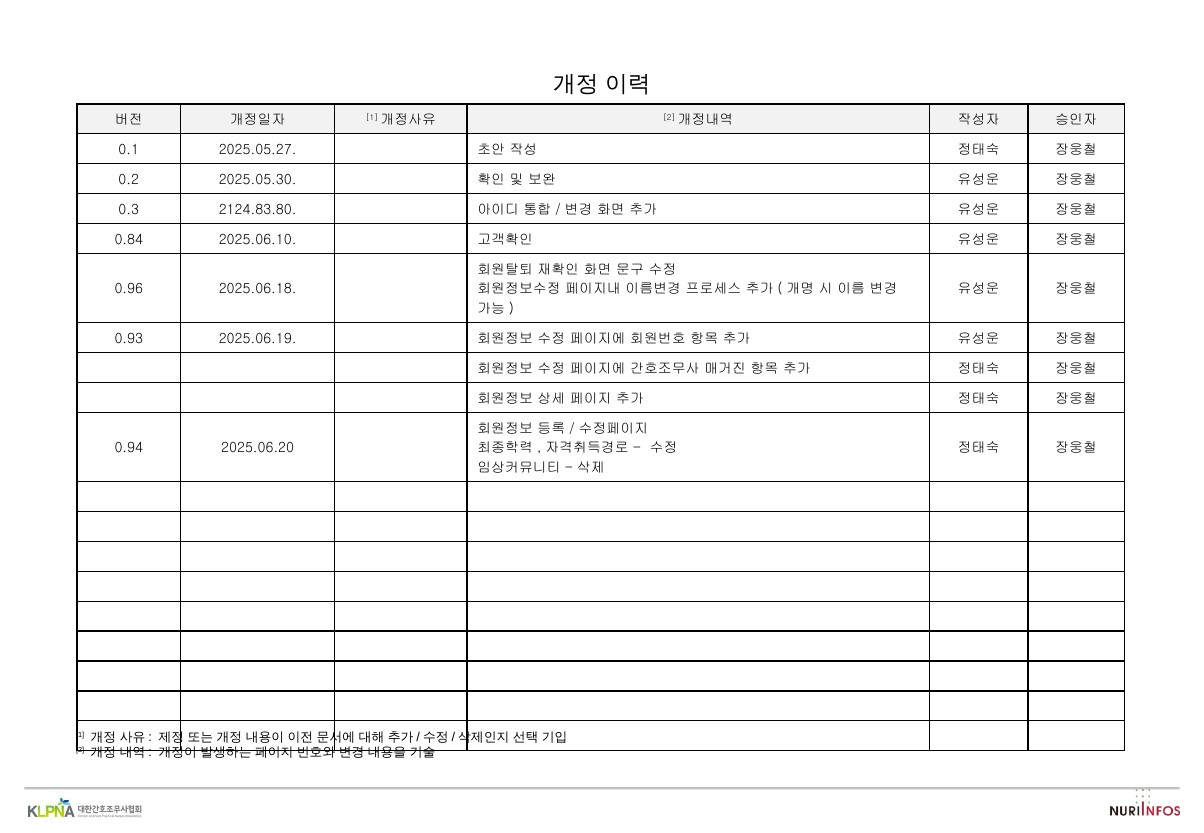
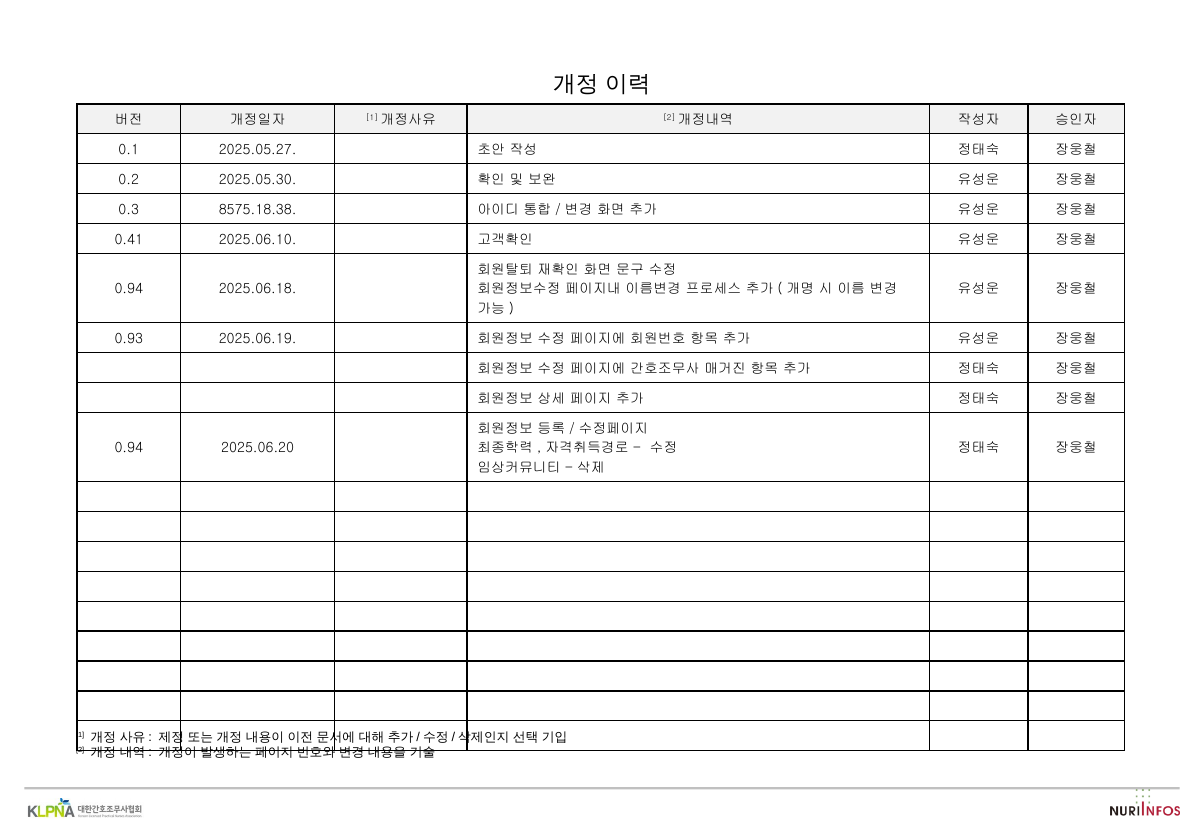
2124.83.80: 2124.83.80 -> 8575.18.38 (258, 210)
0.84: 0.84 -> 0.41 (129, 240)
0.96: 0.96 -> 0.94 (129, 290)
